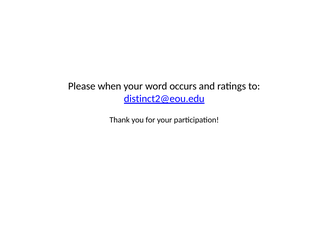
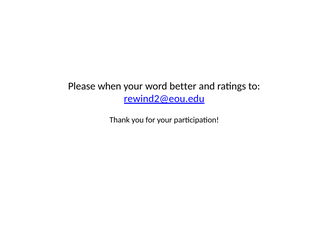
occurs: occurs -> better (183, 86)
distinct2@eou.edu: distinct2@eou.edu -> rewind2@eou.edu (164, 99)
